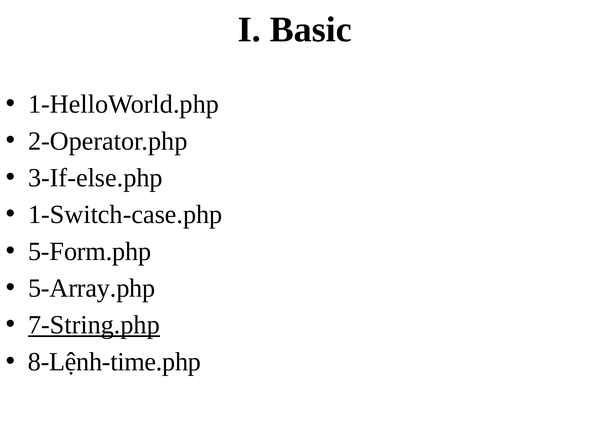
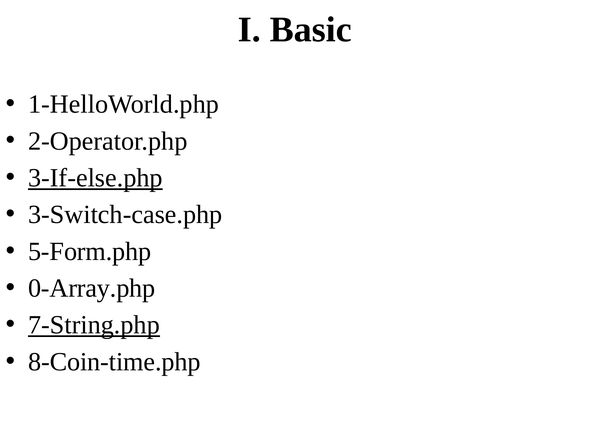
3-If-else.php underline: none -> present (95, 178)
1-Switch-case.php: 1-Switch-case.php -> 3-Switch-case.php (125, 214)
5-Array.php: 5-Array.php -> 0-Array.php (92, 288)
8-Lệnh-time.php: 8-Lệnh-time.php -> 8-Coin-time.php (114, 361)
